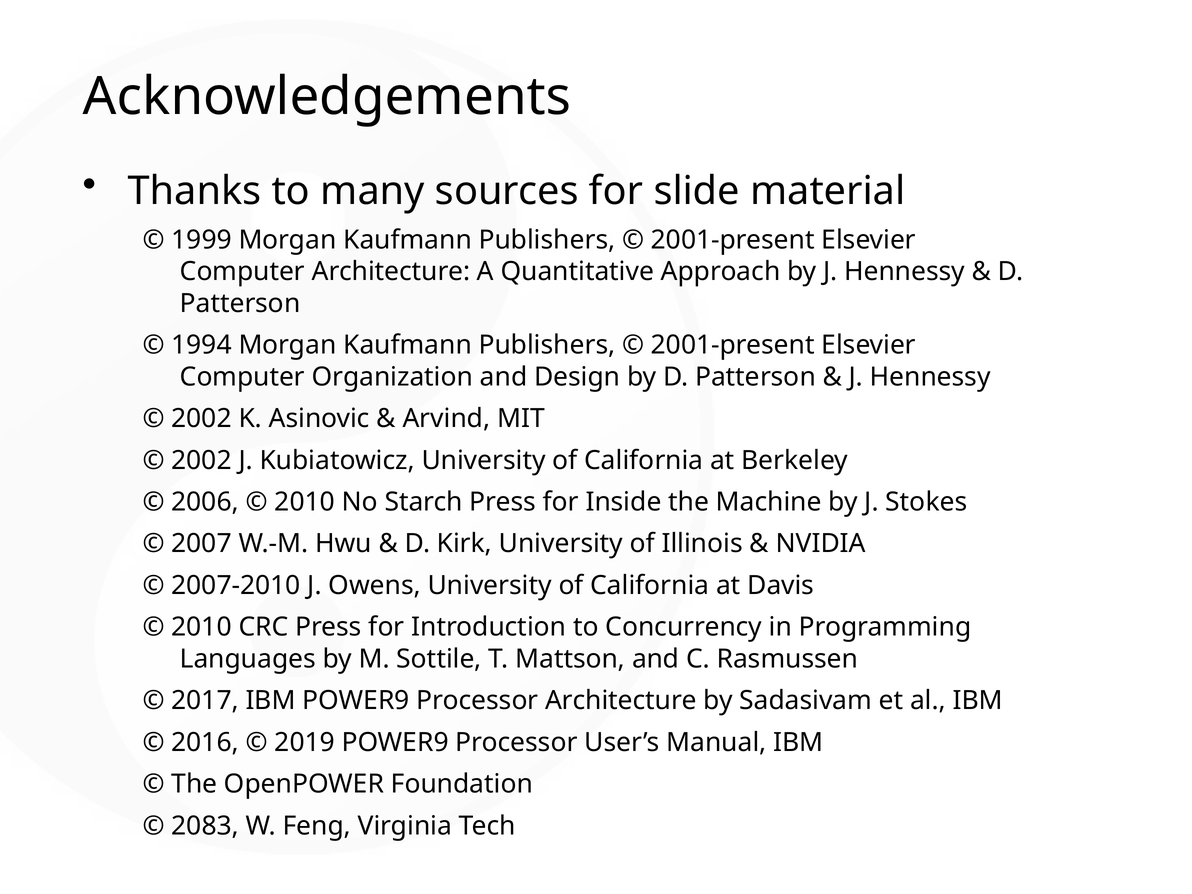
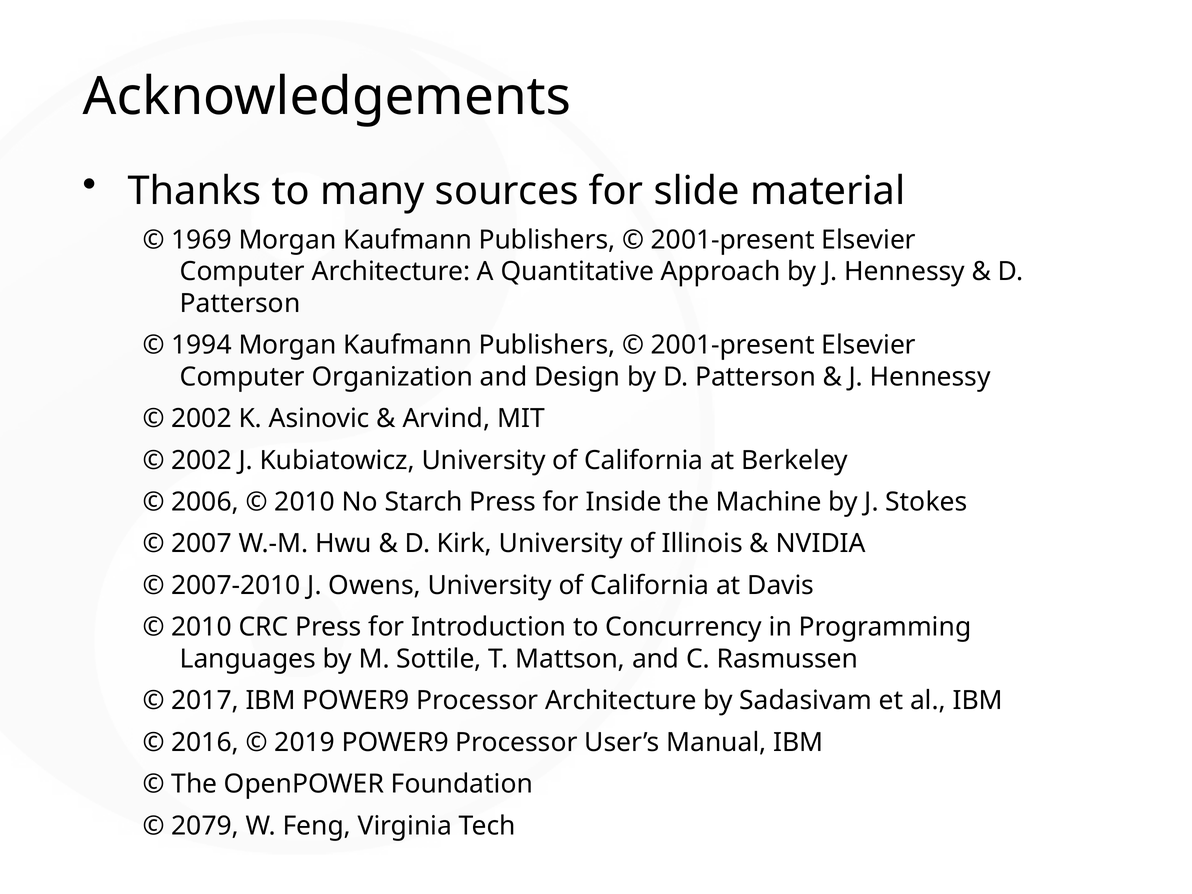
1999: 1999 -> 1969 (202, 240)
2083: 2083 -> 2079 (205, 826)
